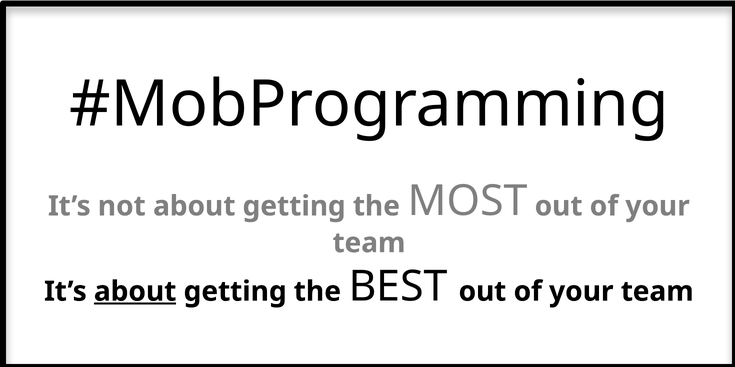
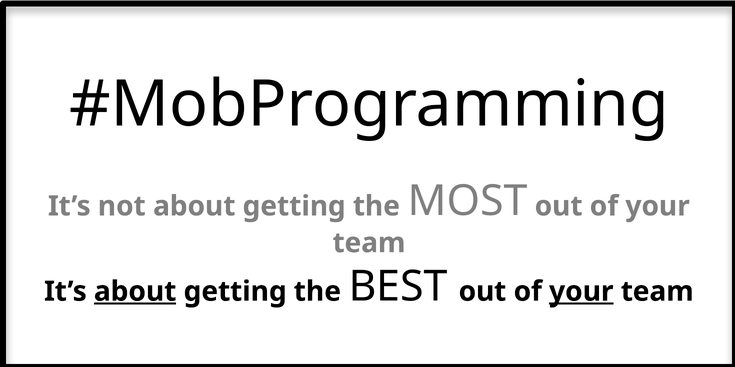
your underline: none -> present (581, 292)
